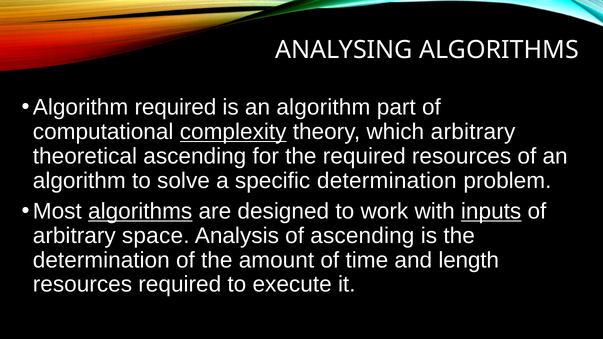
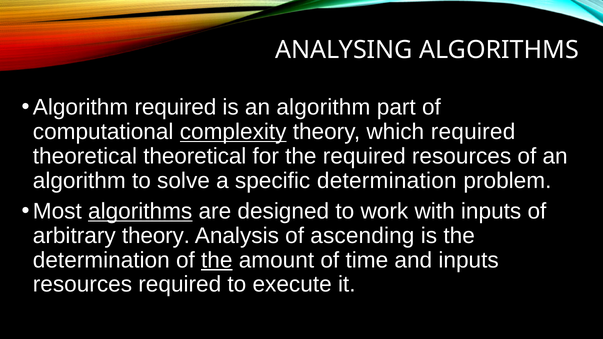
which arbitrary: arbitrary -> required (473, 132)
theoretical ascending: ascending -> theoretical (195, 156)
inputs underline: present -> none (491, 211)
arbitrary space: space -> theory (156, 236)
the underline: none -> present (217, 260)
and length: length -> inputs (469, 260)
